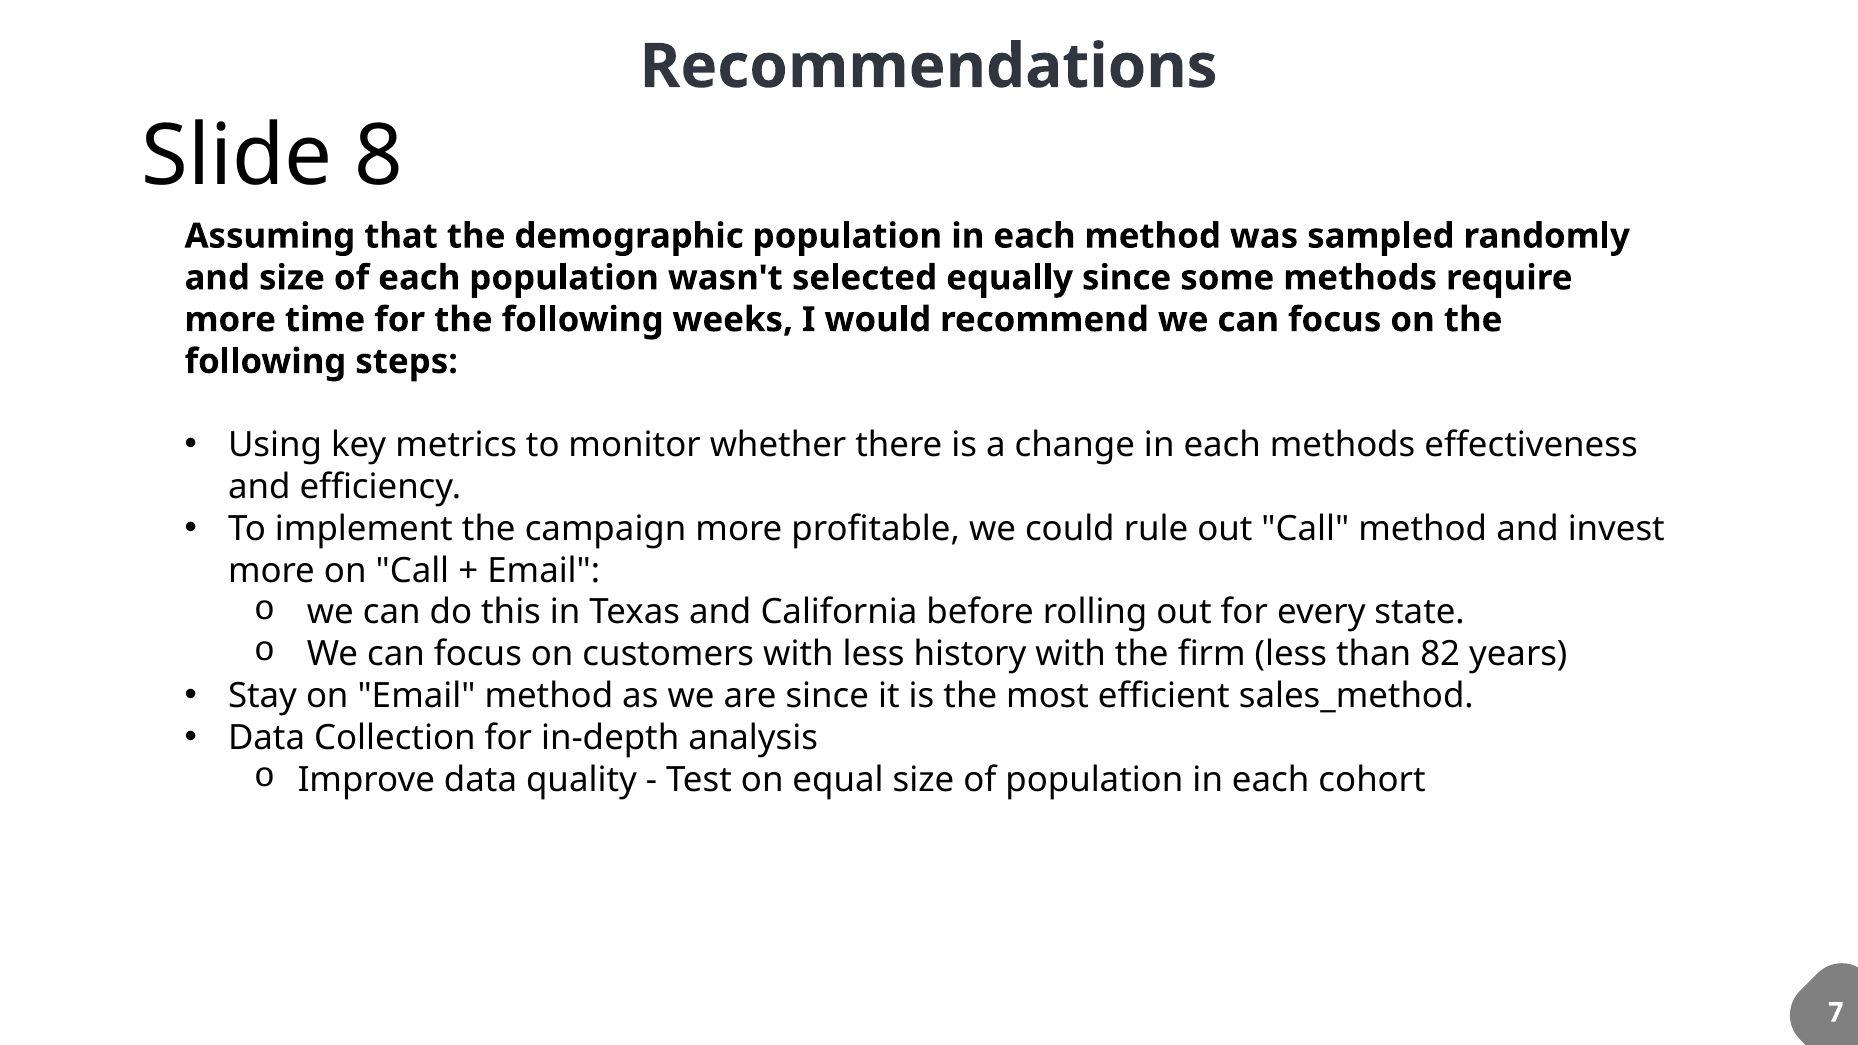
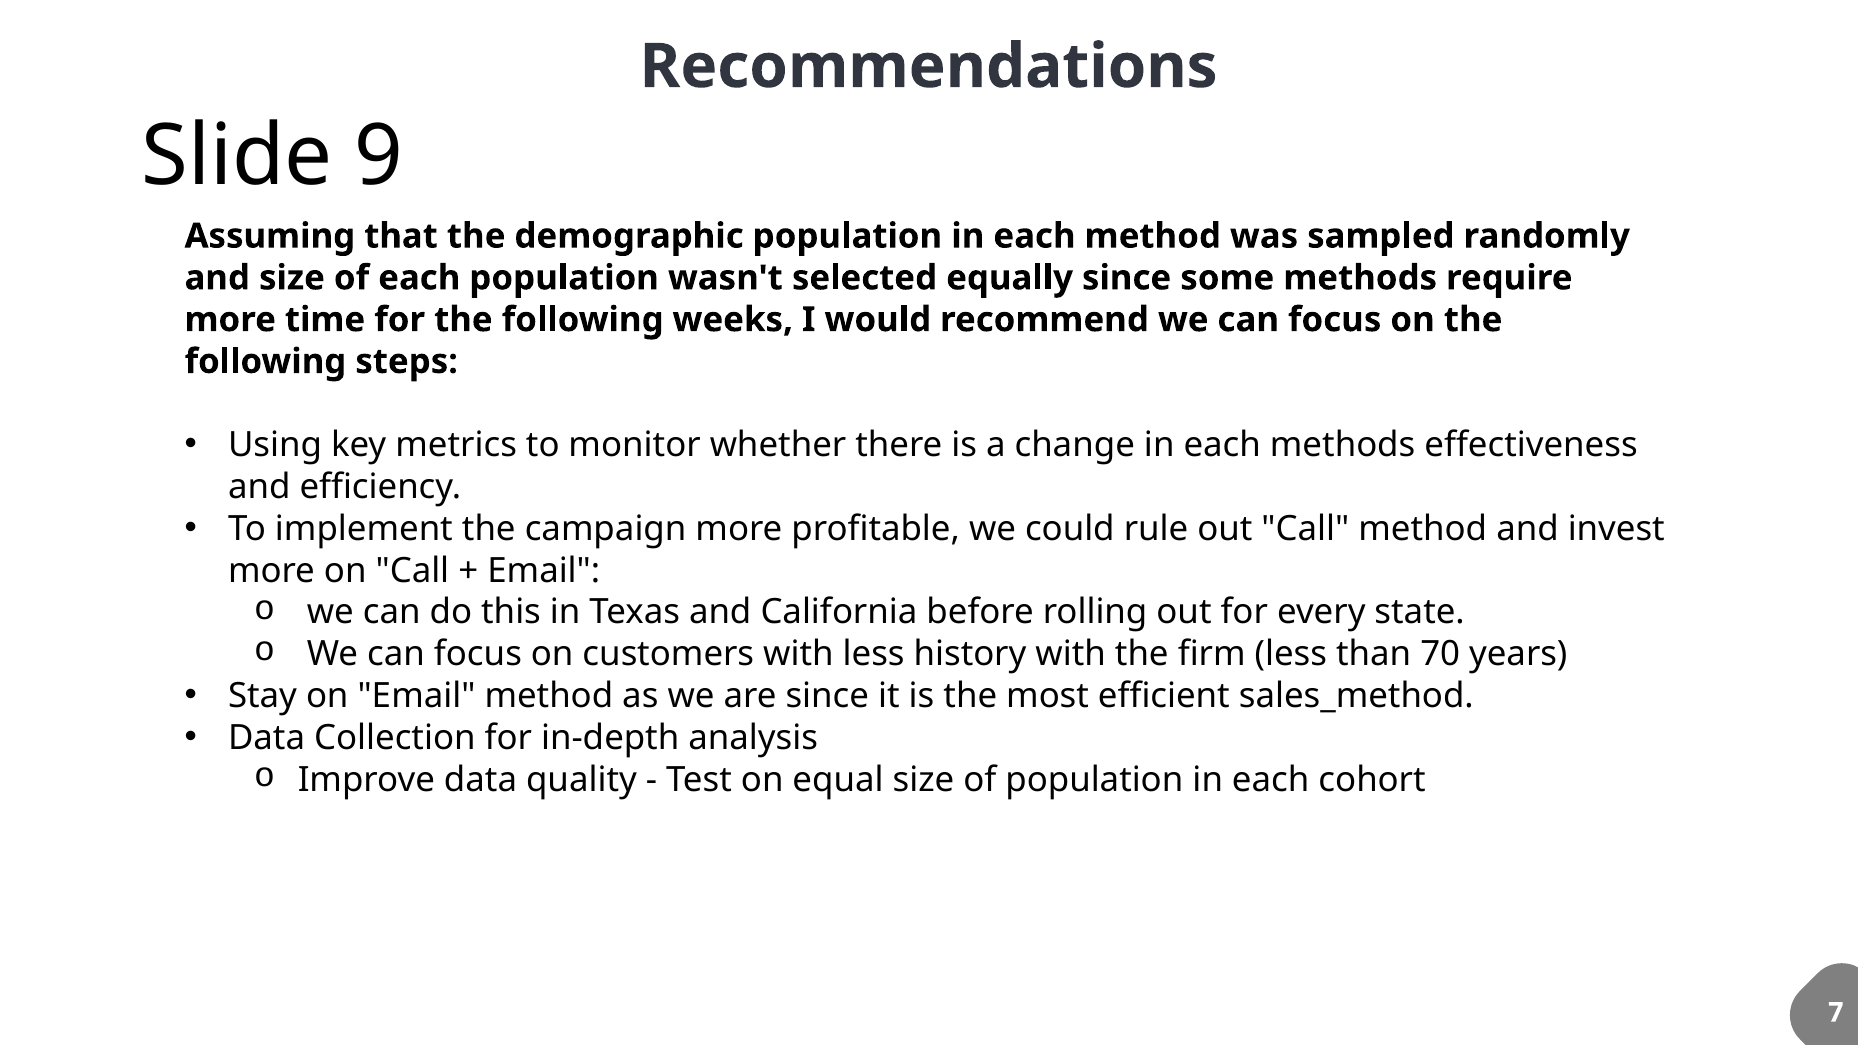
8: 8 -> 9 (379, 156)
82: 82 -> 70 (1440, 654)
